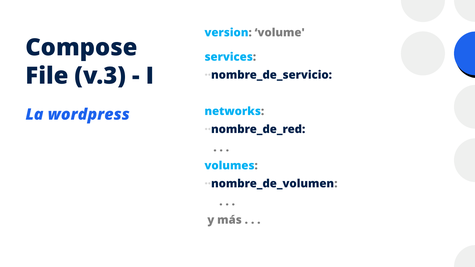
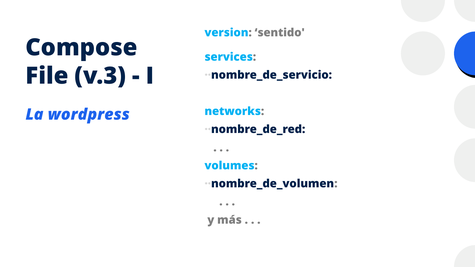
volume: volume -> sentido (280, 33)
